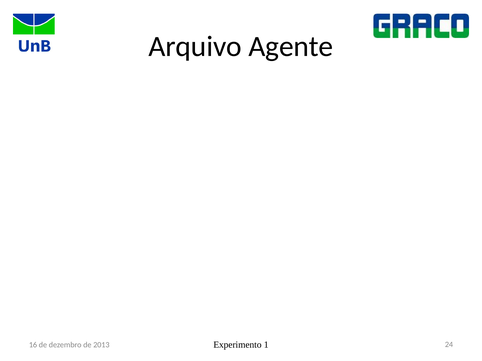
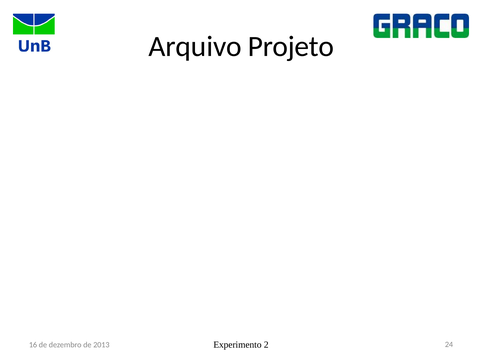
Agente: Agente -> Projeto (291, 47)
1: 1 -> 2 (266, 345)
